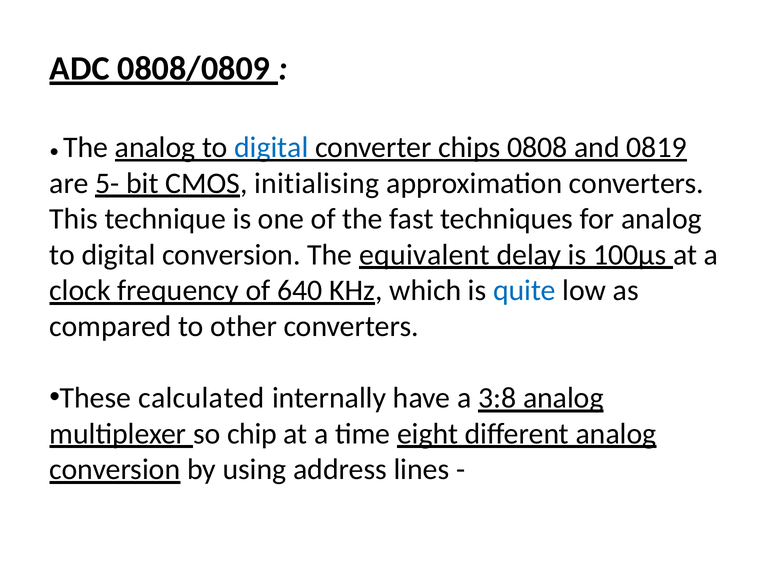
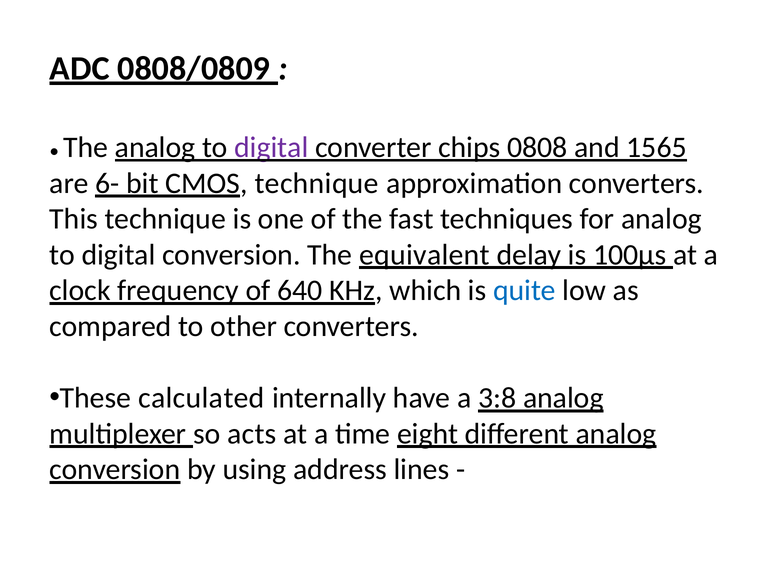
digital colour: blue -> purple (271, 148)
0819: 0819 -> 1565 (657, 148)
5-: 5- -> 6- (107, 183)
CMOS initialising: initialising -> technique (317, 183)
chip: chip -> acts (252, 434)
